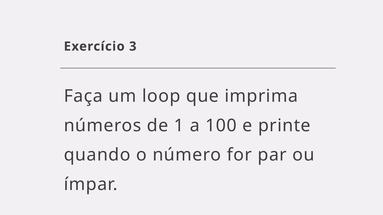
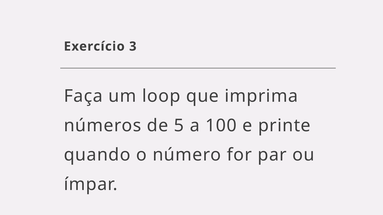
1: 1 -> 5 (179, 126)
